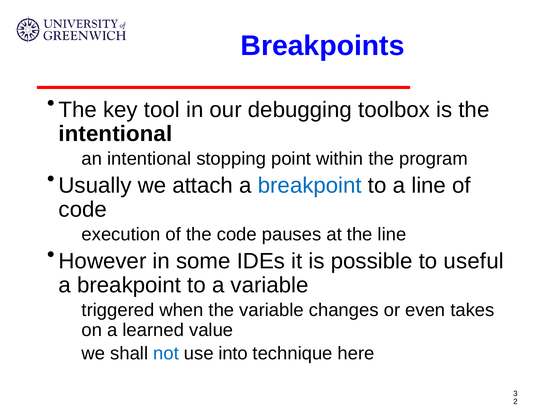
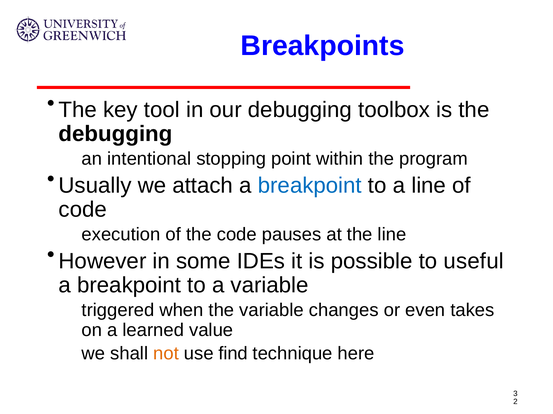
intentional: intentional -> debugging (115, 134)
not colour: blue -> orange (166, 354)
into: into -> find (233, 354)
